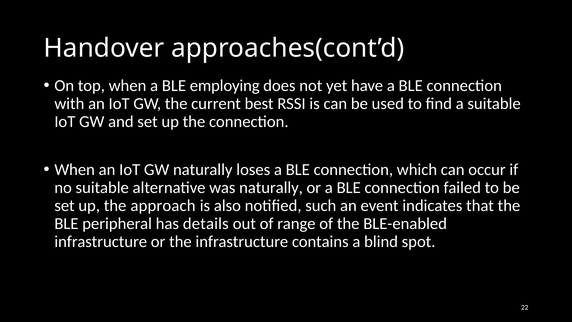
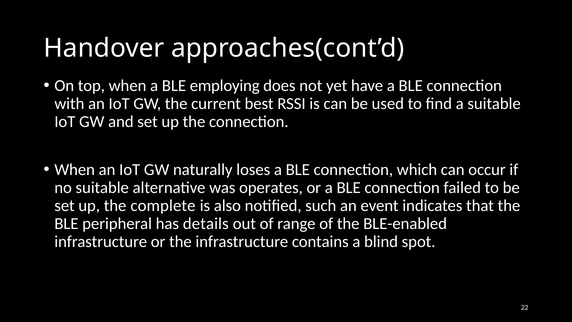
was naturally: naturally -> operates (271, 187)
approach: approach -> complete (163, 205)
